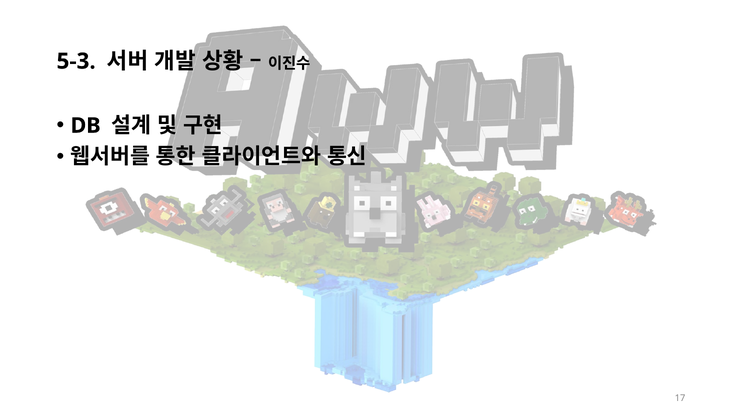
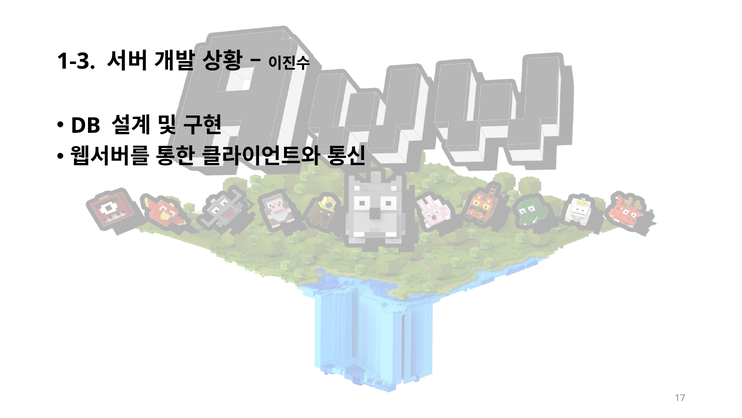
5-3: 5-3 -> 1-3 (76, 61)
